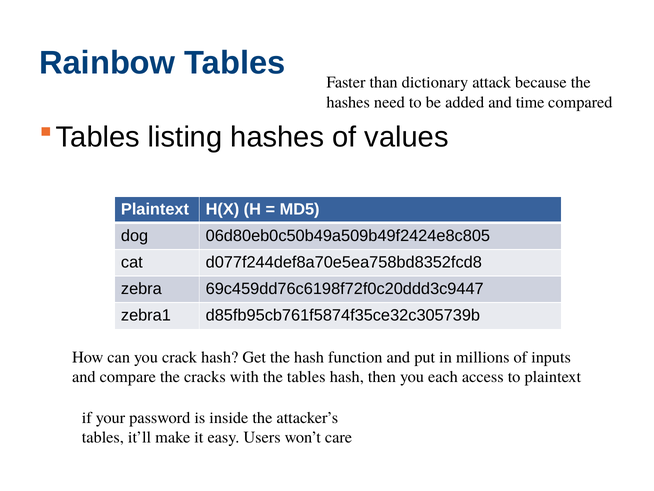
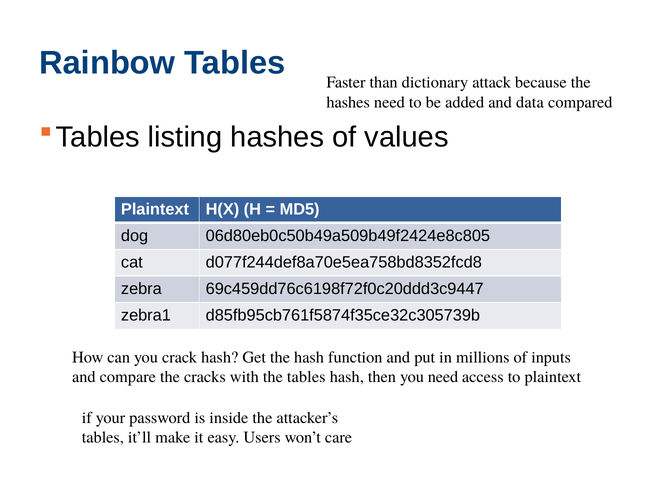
time: time -> data (530, 102)
you each: each -> need (443, 377)
